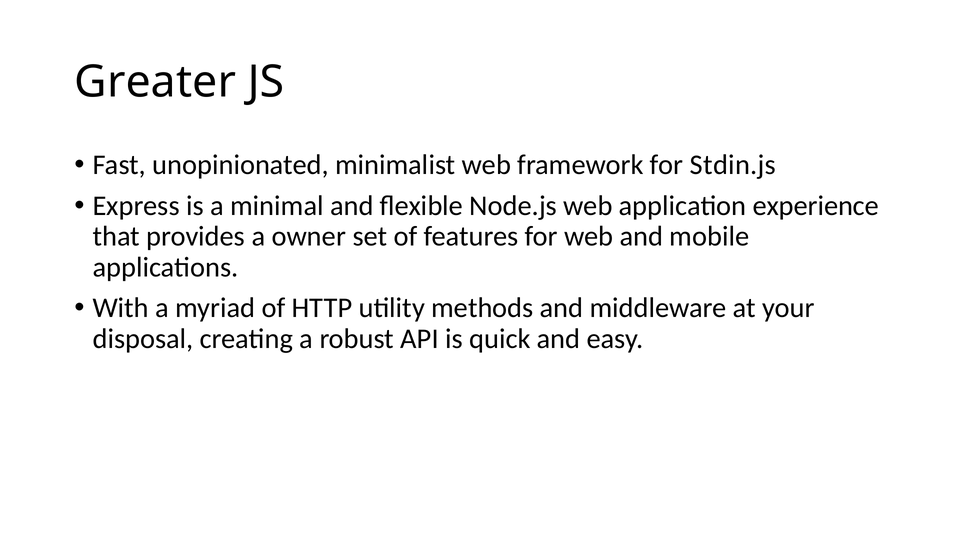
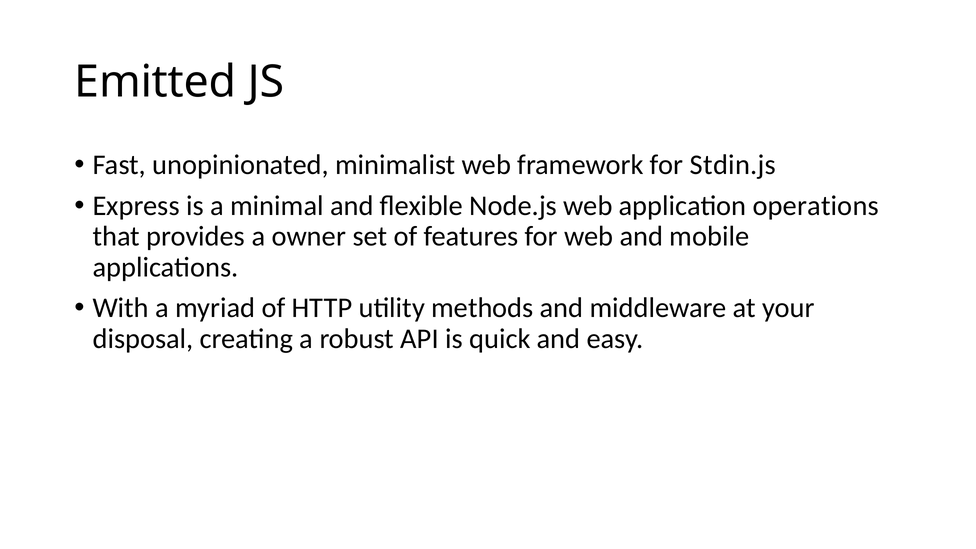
Greater: Greater -> Emitted (155, 82)
experience: experience -> operations (816, 206)
